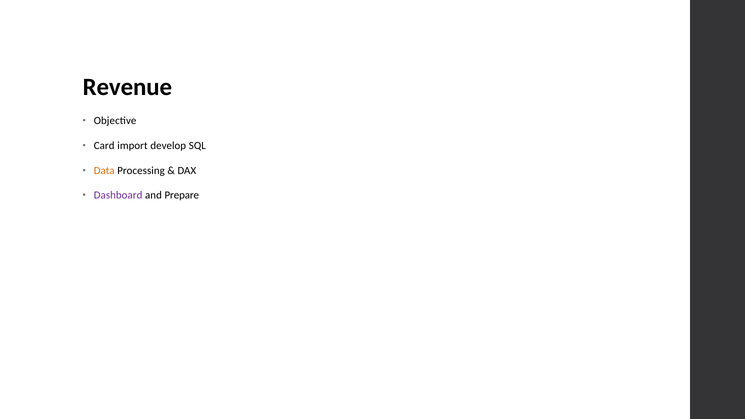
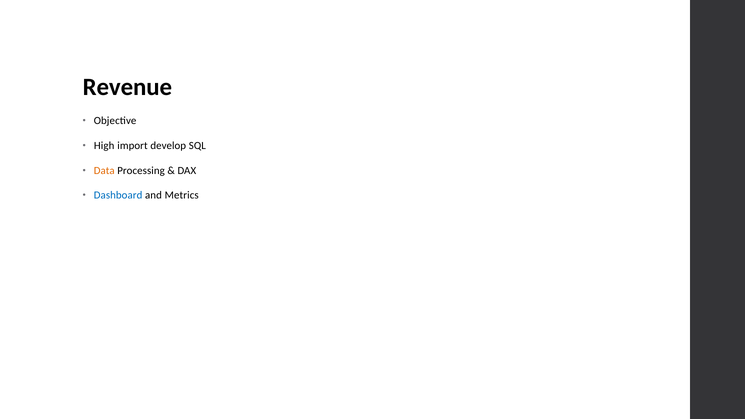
Card: Card -> High (104, 146)
Dashboard colour: purple -> blue (118, 195)
Prepare: Prepare -> Metrics (182, 195)
